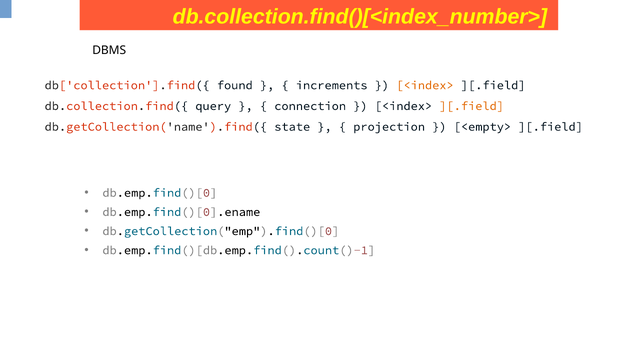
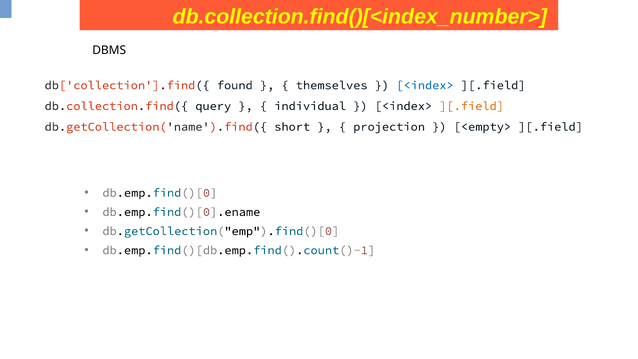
increments: increments -> themselves (332, 85)
<index> colour: orange -> blue (425, 85)
connection: connection -> individual (310, 106)
state: state -> short (292, 127)
